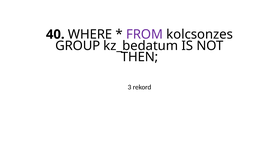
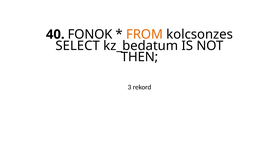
WHERE: WHERE -> FONOK (90, 34)
FROM colour: purple -> orange (145, 34)
GROUP: GROUP -> SELECT (78, 46)
